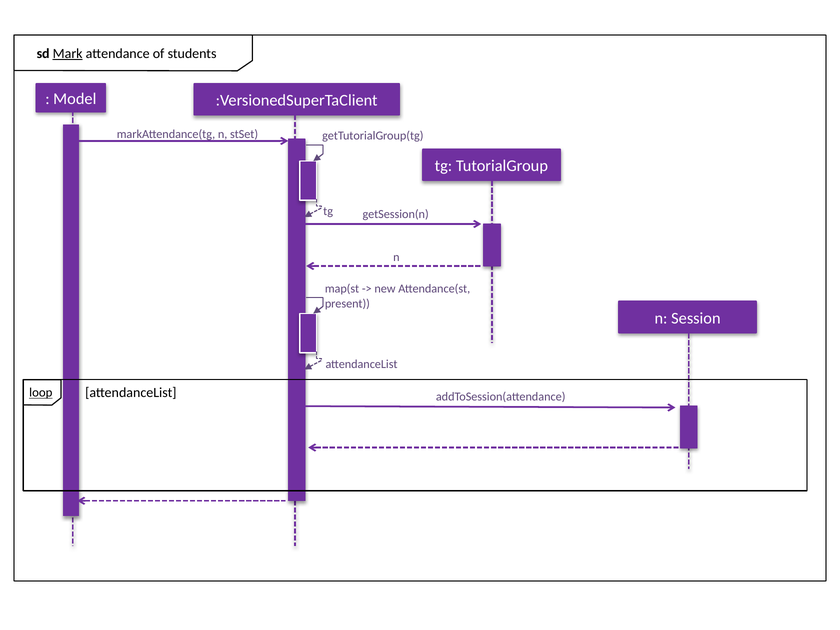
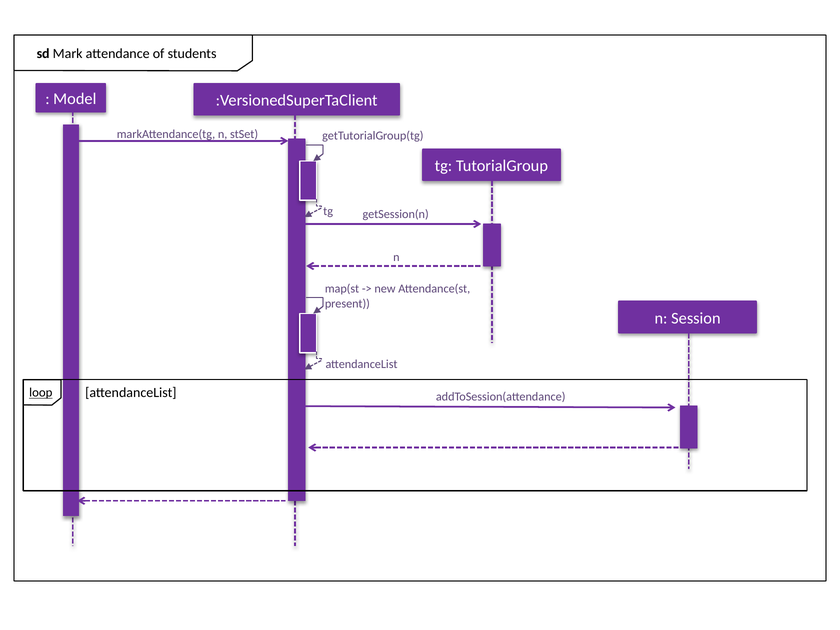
Mark underline: present -> none (68, 54)
